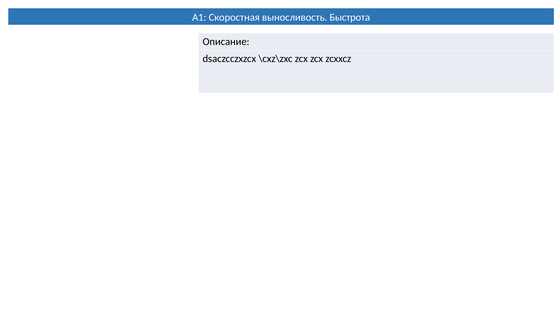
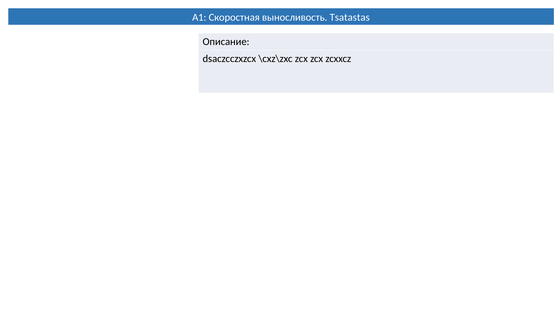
Быстрота: Быстрота -> Tsatastas (350, 17)
